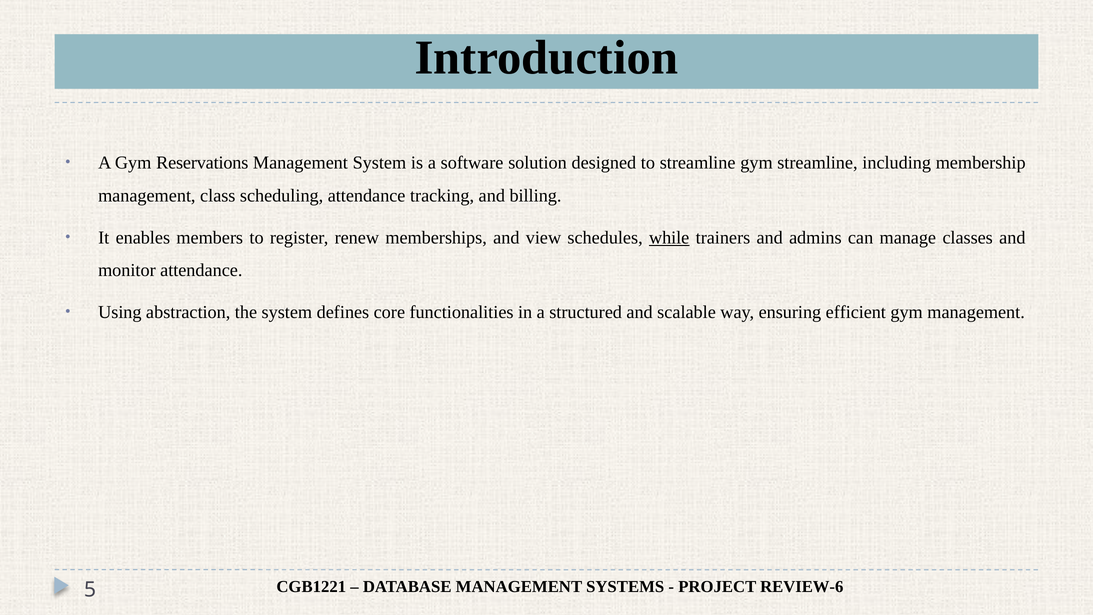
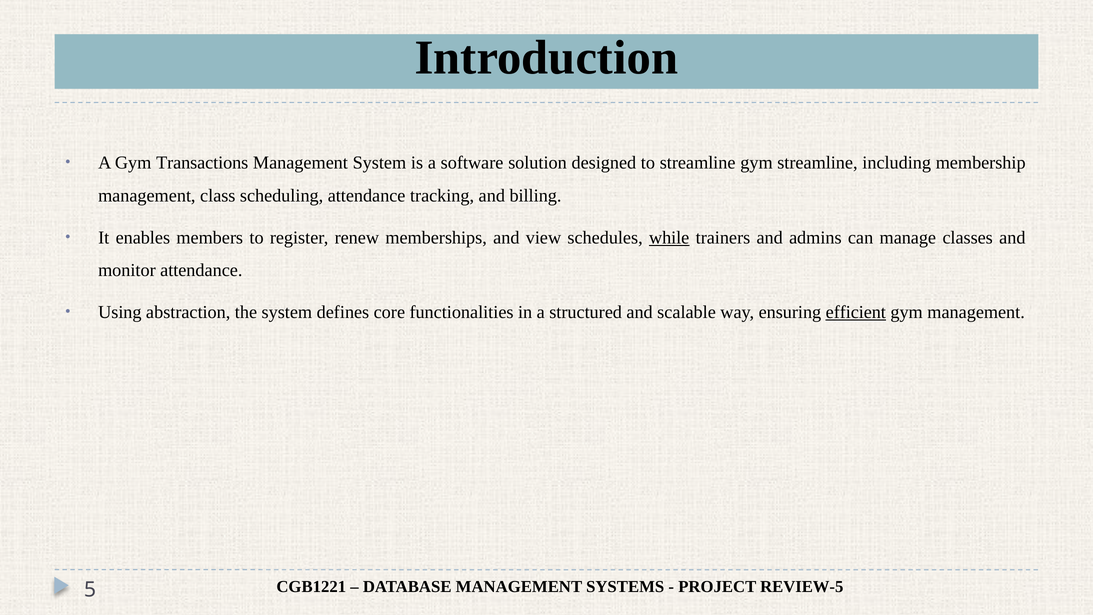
Reservations: Reservations -> Transactions (202, 163)
efficient underline: none -> present (856, 312)
REVIEW-6: REVIEW-6 -> REVIEW-5 (802, 586)
